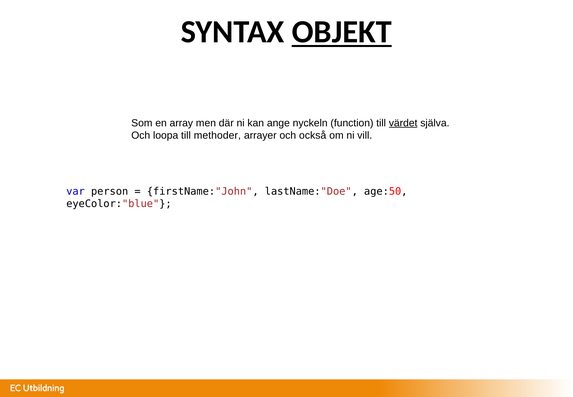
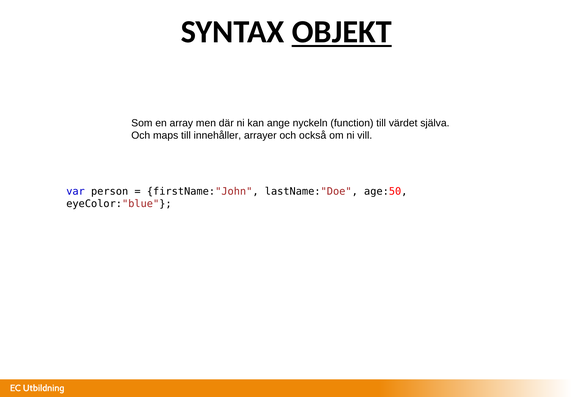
värdet underline: present -> none (403, 123)
loopa: loopa -> maps (166, 135)
methoder: methoder -> innehåller (217, 135)
